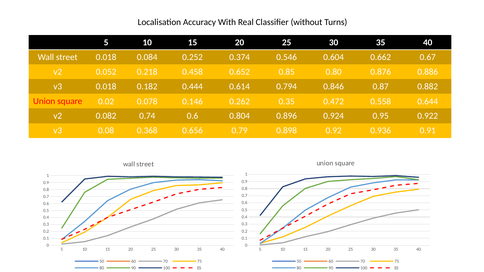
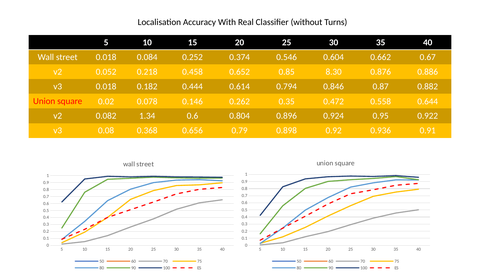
0.80: 0.80 -> 8.30 (334, 72)
0.74: 0.74 -> 1.34 (147, 116)
